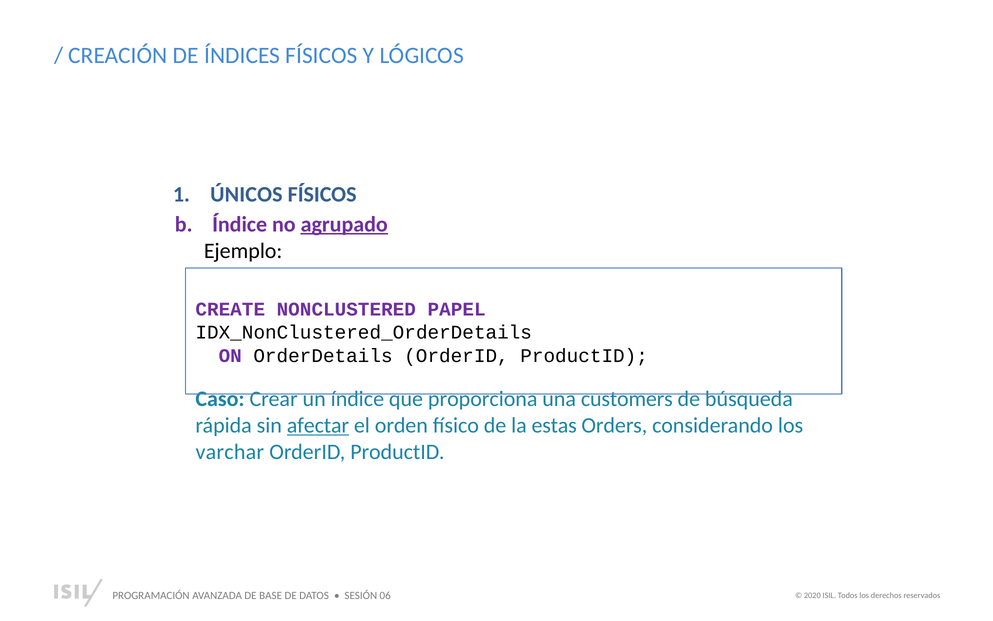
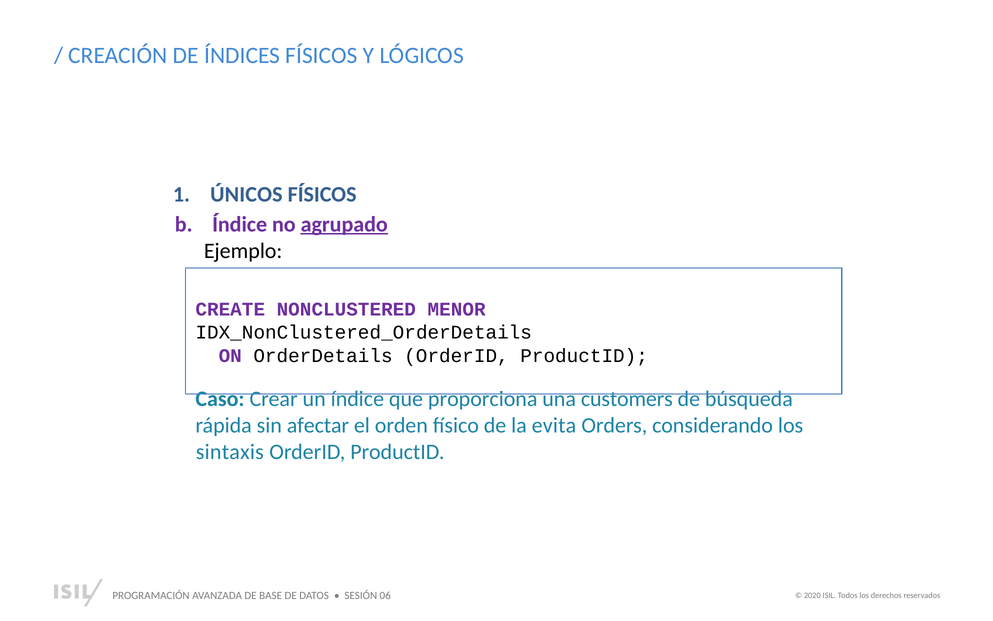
PAPEL: PAPEL -> MENOR (457, 309)
afectar underline: present -> none (318, 425)
estas: estas -> evita (554, 425)
varchar: varchar -> sintaxis (230, 452)
